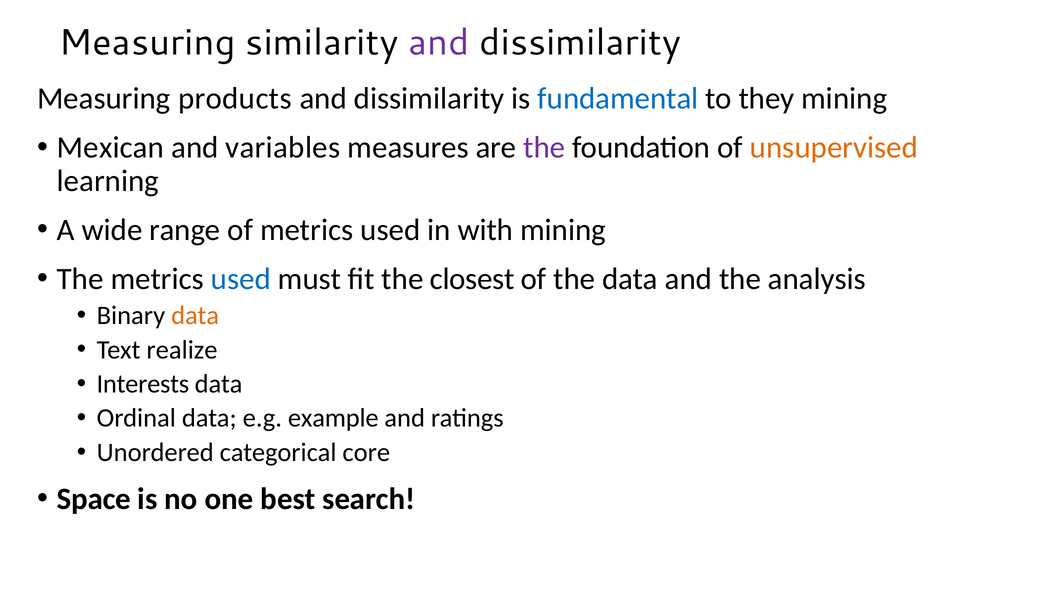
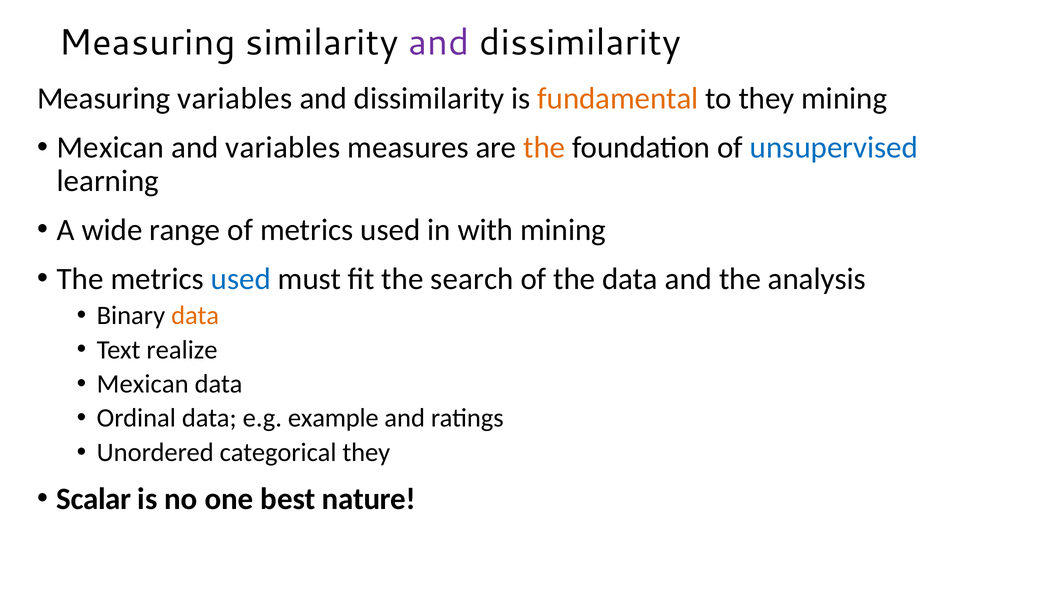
Measuring products: products -> variables (235, 99)
fundamental colour: blue -> orange (618, 99)
the colour: purple -> orange (544, 147)
unsupervised colour: orange -> blue (834, 147)
closest: closest -> search (472, 279)
Interests: Interests -> Mexican (143, 384)
categorical core: core -> they (366, 452)
Space: Space -> Scalar (94, 498)
search: search -> nature (369, 498)
